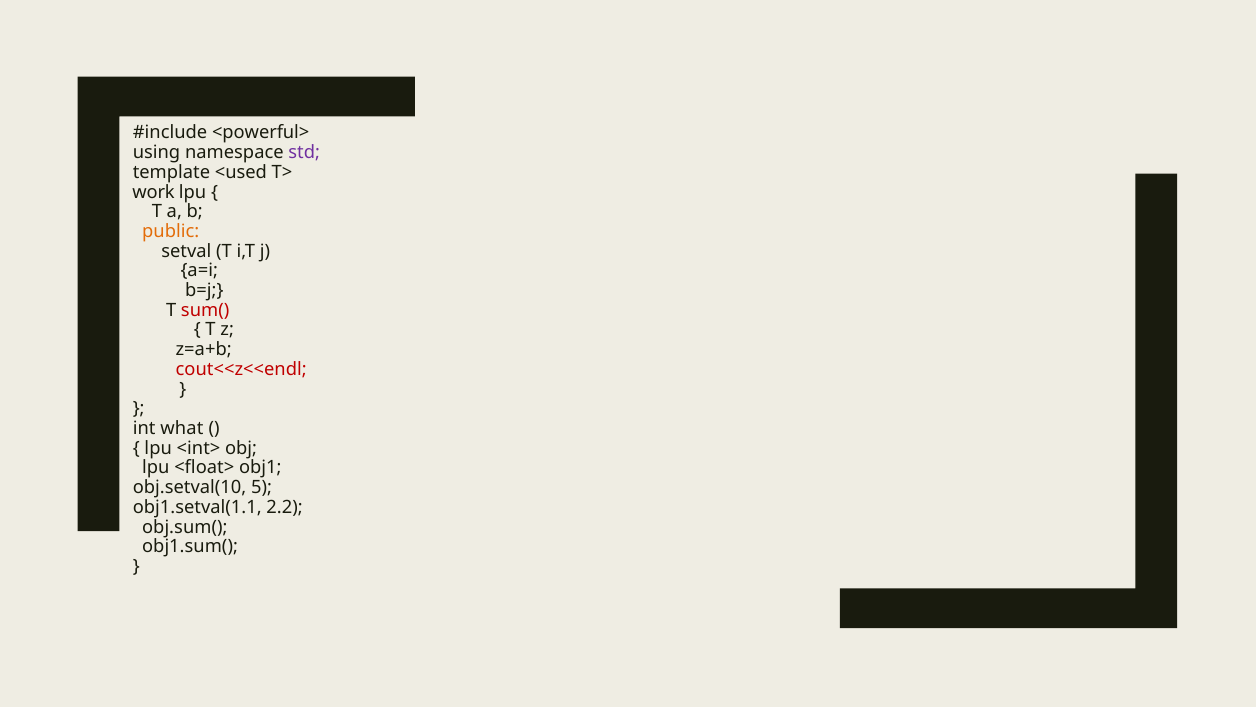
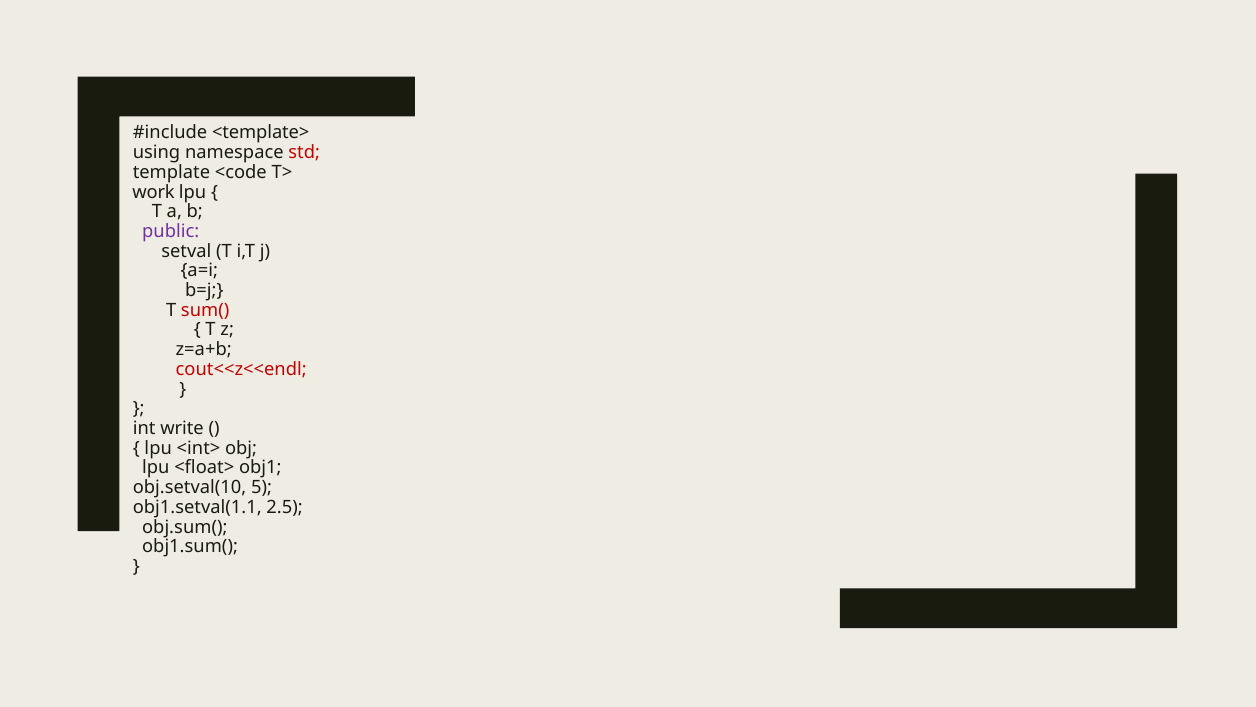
<powerful>: <powerful> -> <template> (261, 133)
std colour: purple -> red (304, 152)
<used: <used -> <code (241, 172)
public colour: orange -> purple (171, 231)
what: what -> write (182, 428)
2.2: 2.2 -> 2.5 (285, 507)
